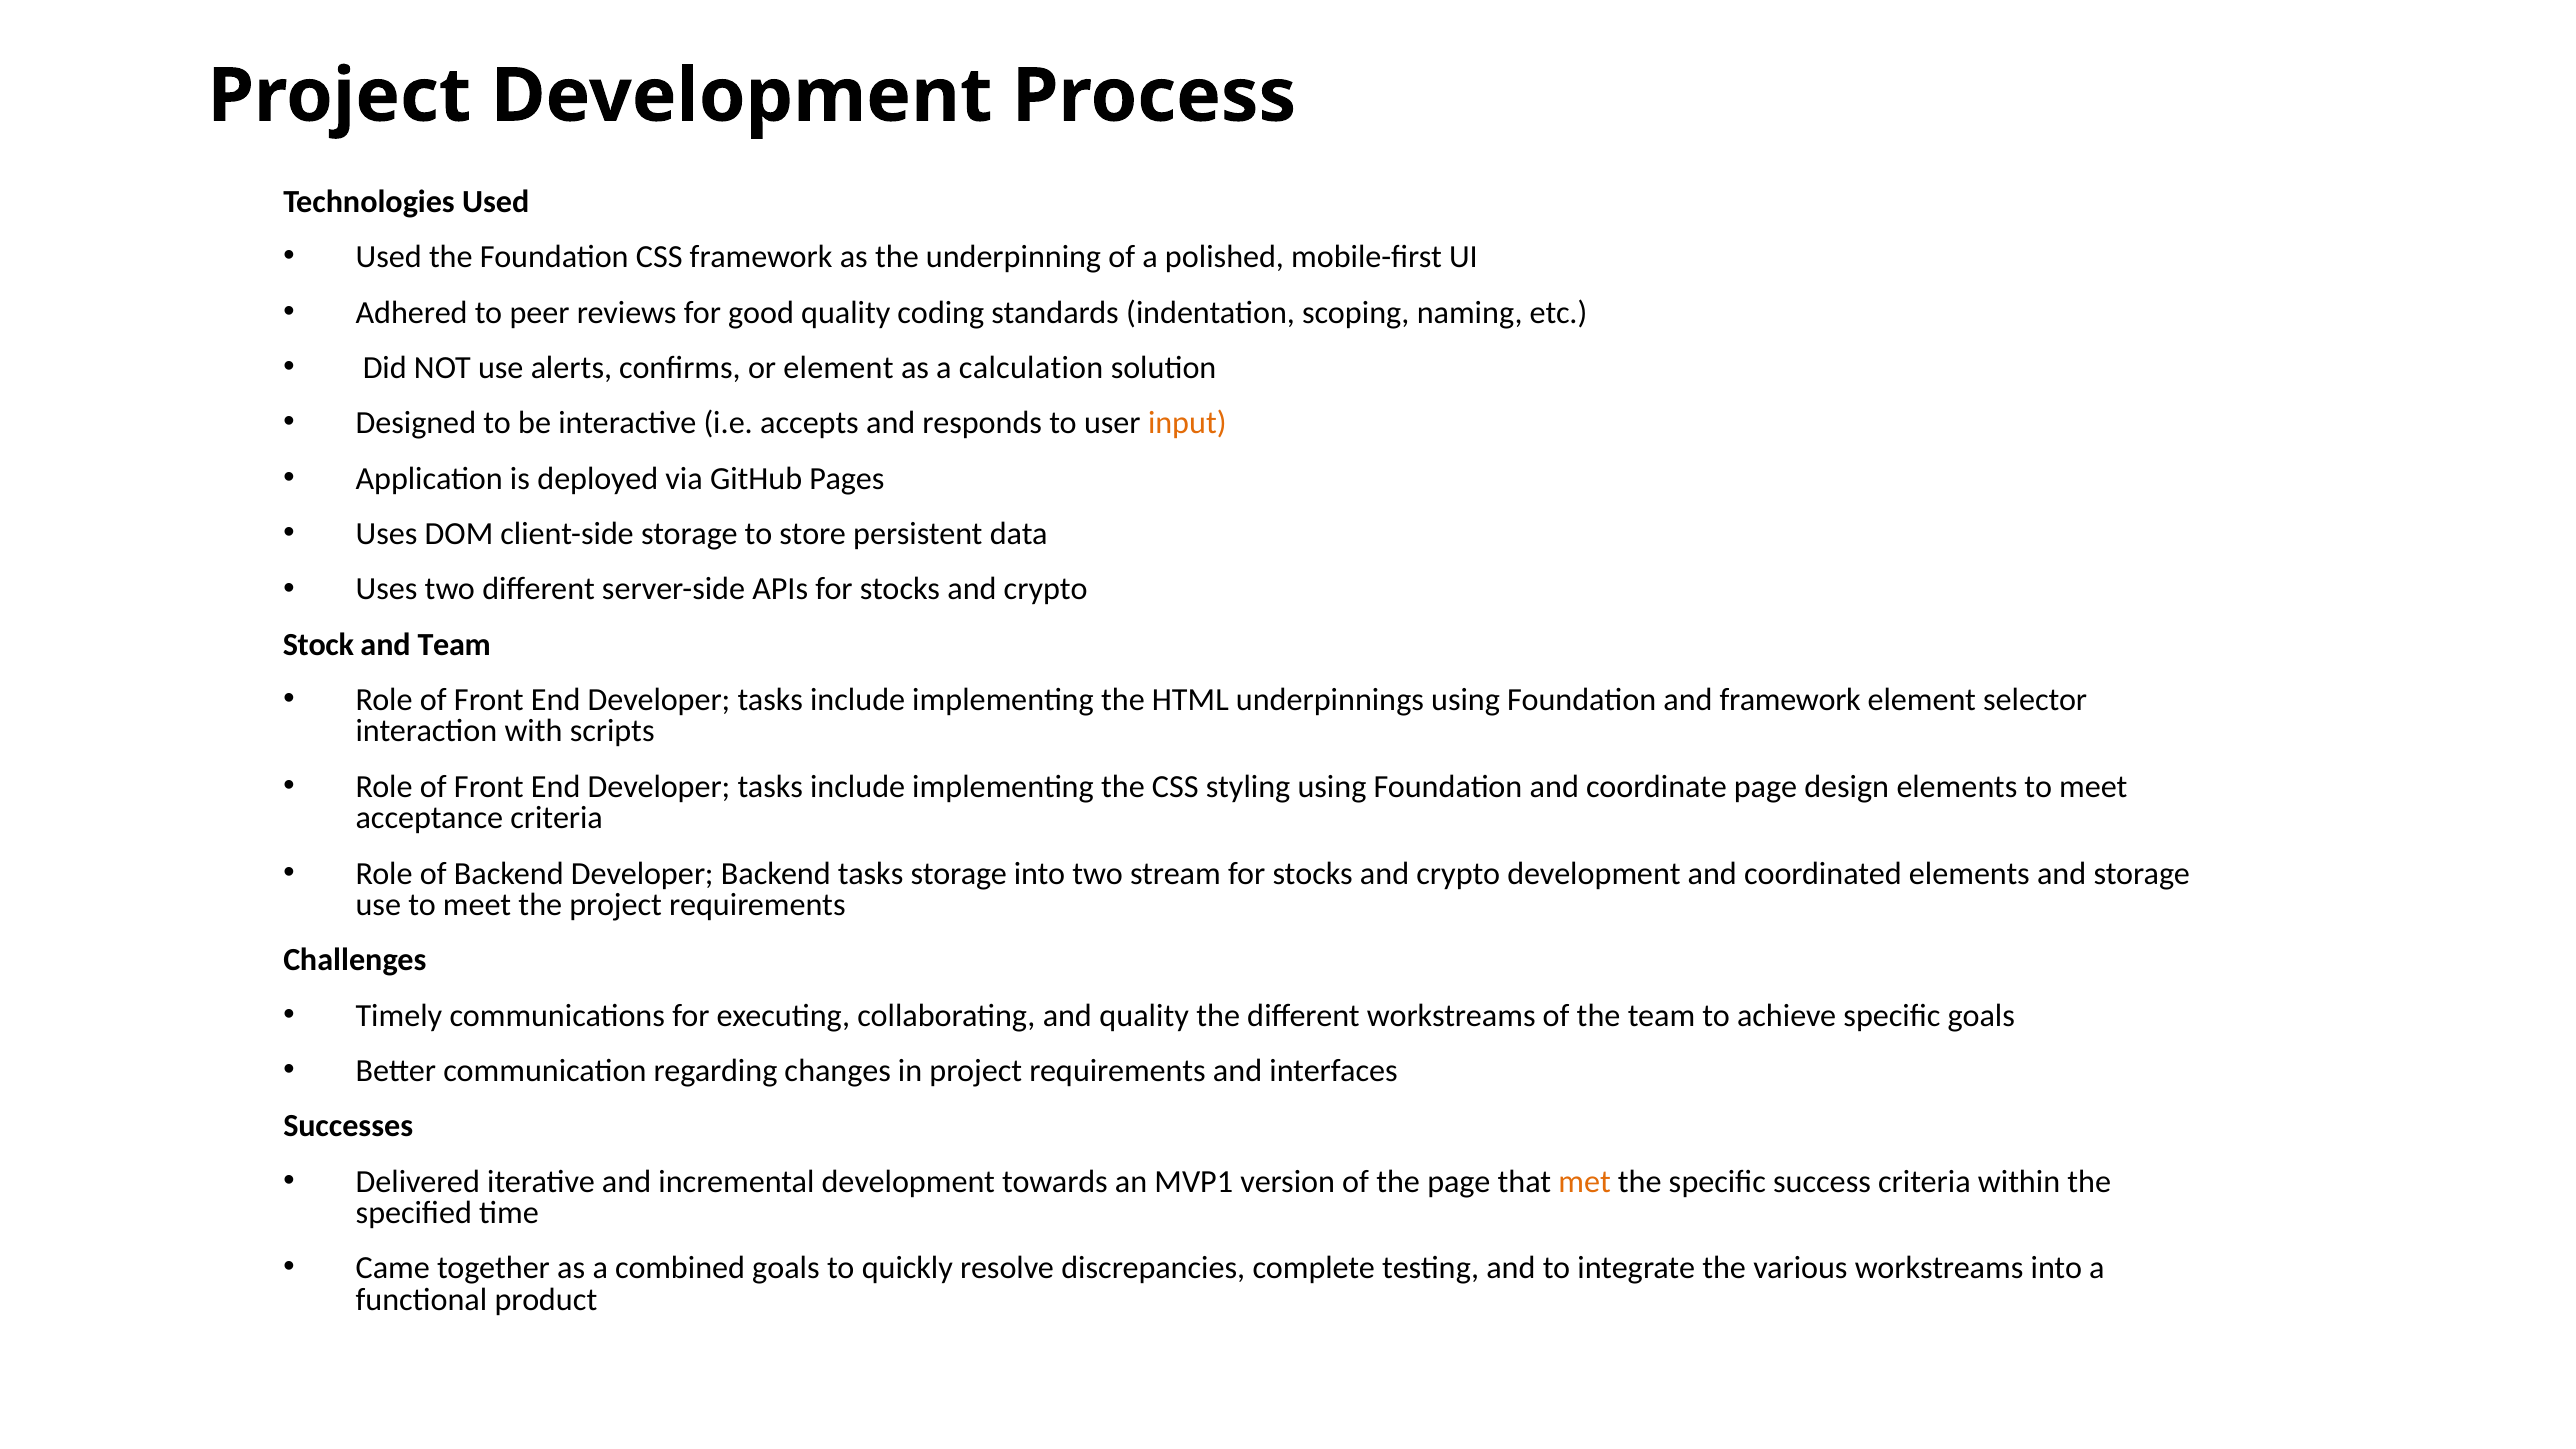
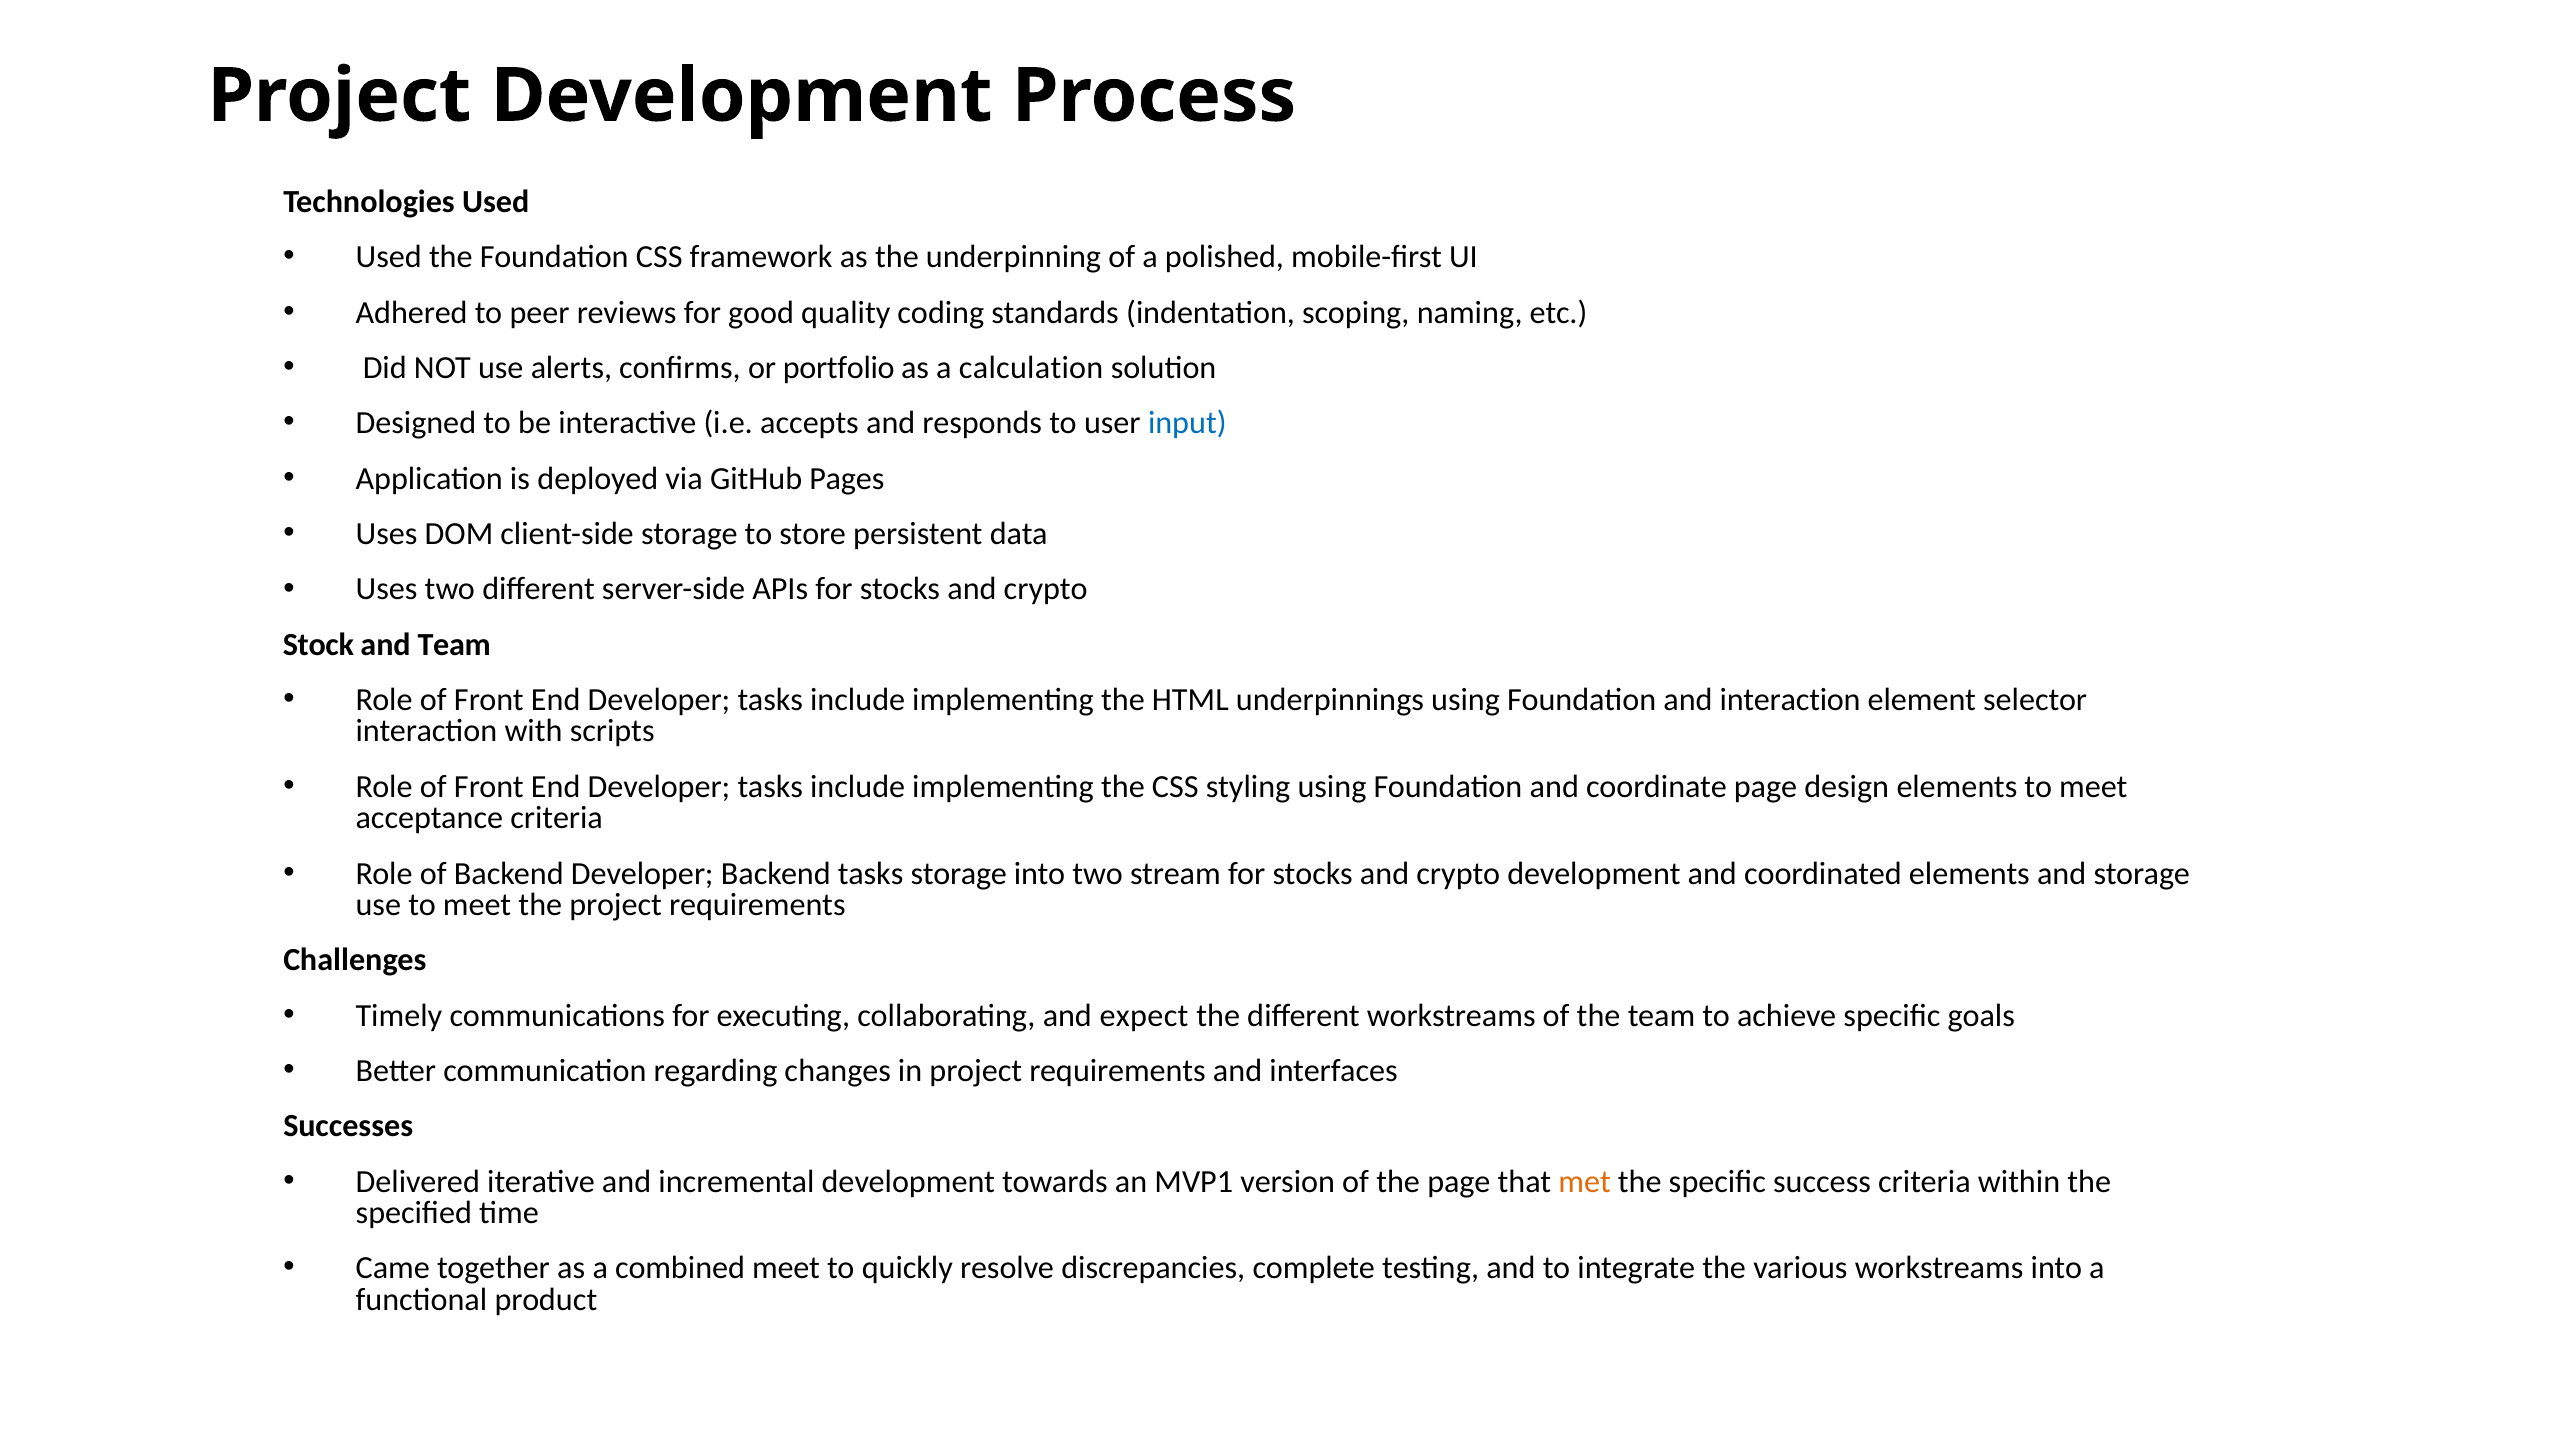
or element: element -> portfolio (839, 368)
input colour: orange -> blue (1187, 423)
and framework: framework -> interaction (1790, 700)
and quality: quality -> expect (1144, 1015)
combined goals: goals -> meet (786, 1268)
